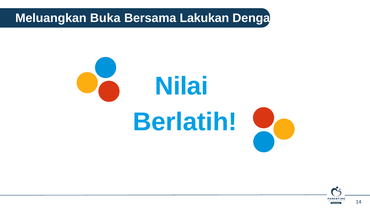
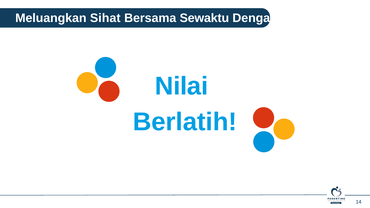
Buka: Buka -> Sihat (105, 18)
Lakukan: Lakukan -> Sewaktu (204, 18)
